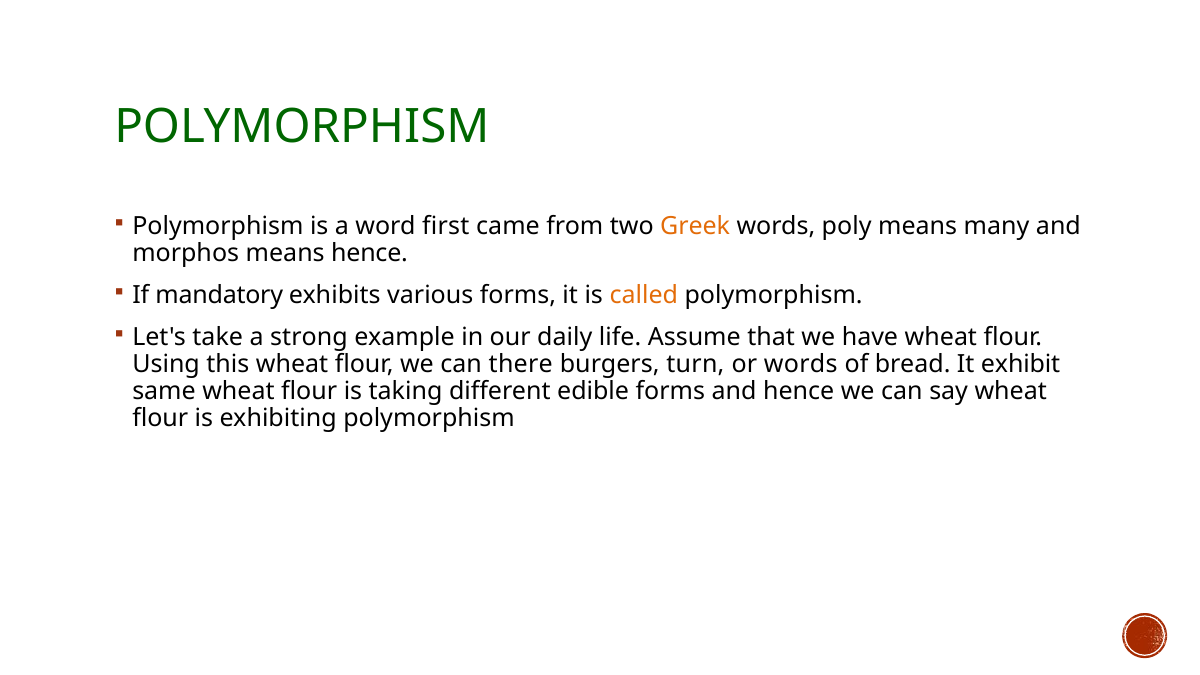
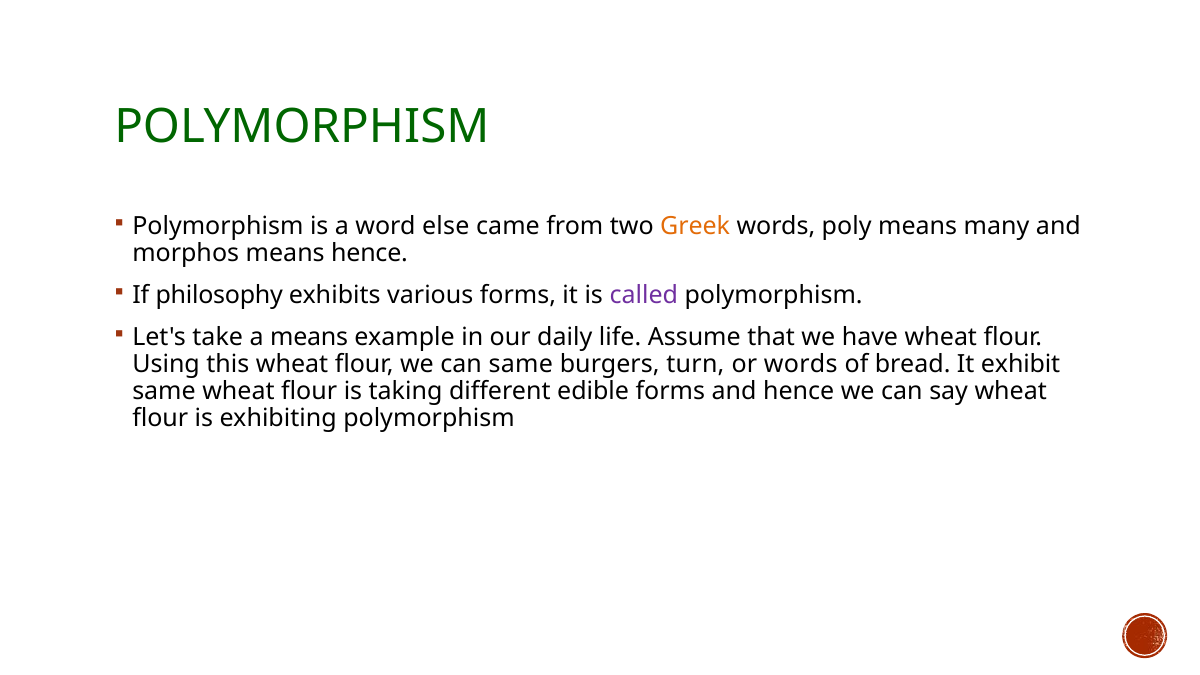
first: first -> else (446, 227)
mandatory: mandatory -> philosophy (219, 296)
called colour: orange -> purple (644, 296)
a strong: strong -> means (309, 338)
can there: there -> same (521, 365)
